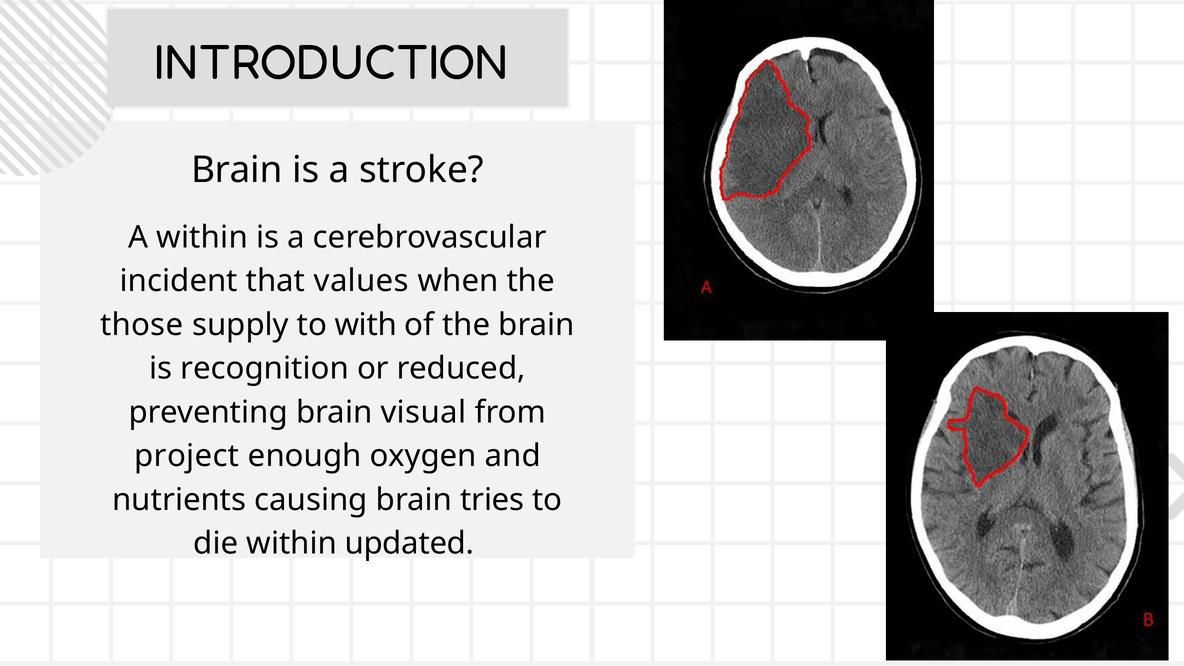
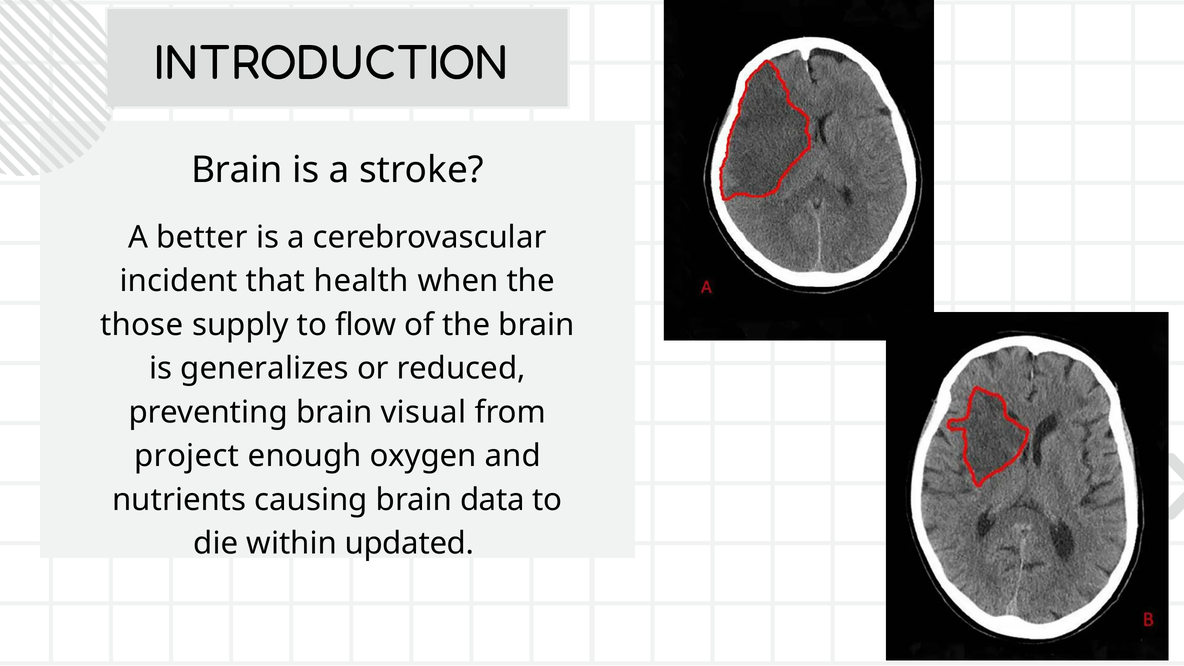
A within: within -> better (202, 237)
values: values -> health (361, 281)
with: with -> flow (366, 325)
recognition: recognition -> generalizes (265, 369)
tries: tries -> data (492, 500)
